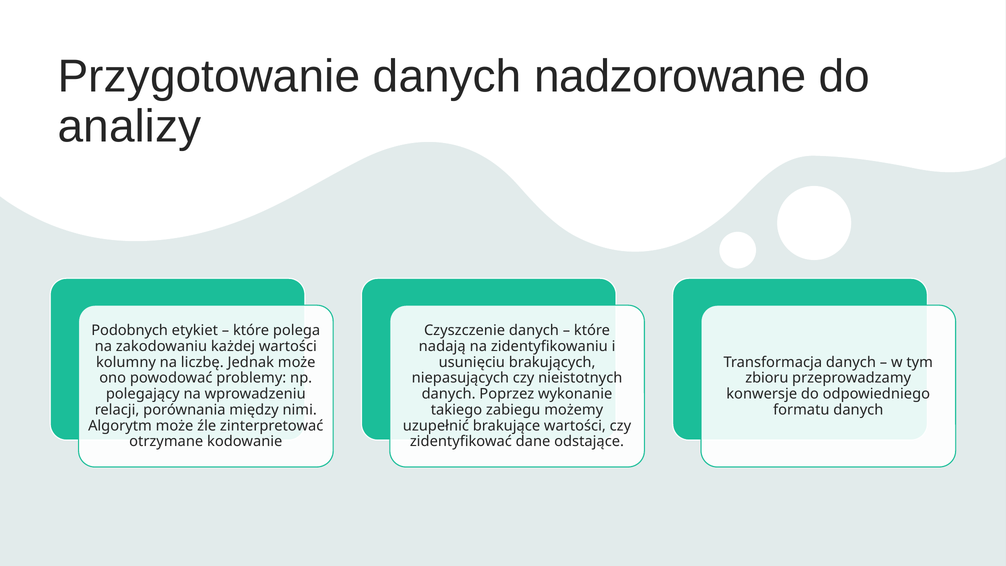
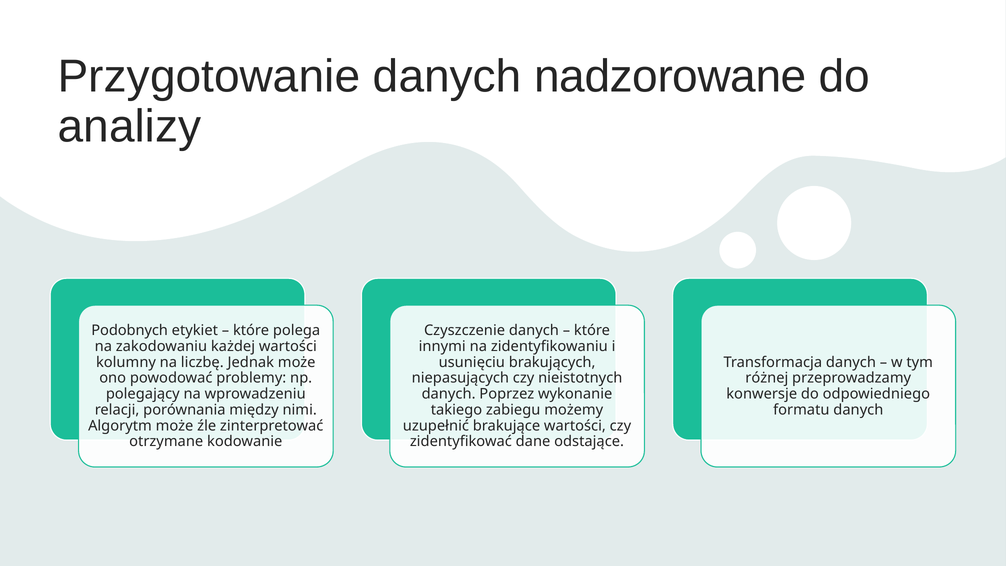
nadają: nadają -> innymi (442, 346)
zbioru: zbioru -> różnej (767, 378)
